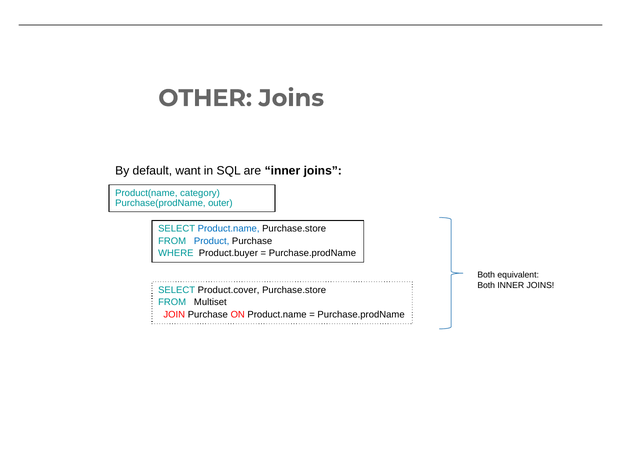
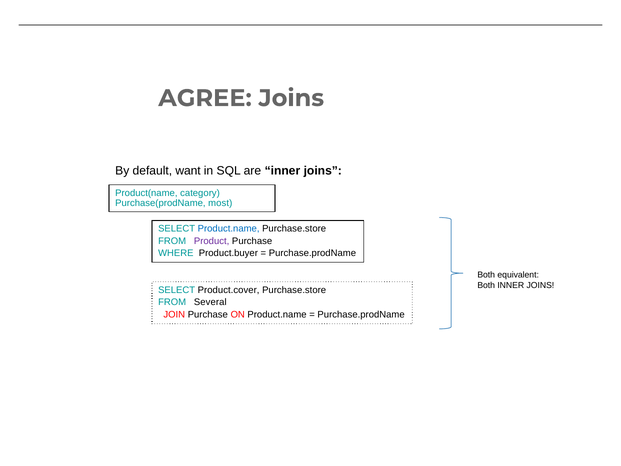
OTHER: OTHER -> AGREE (205, 98)
outer: outer -> most (220, 203)
Product colour: blue -> purple (212, 241)
Multiset: Multiset -> Several (210, 302)
